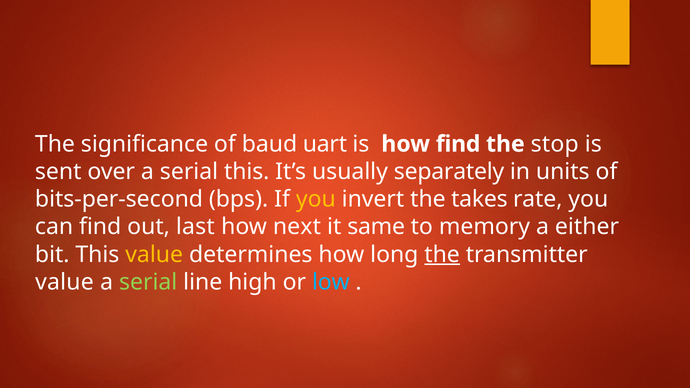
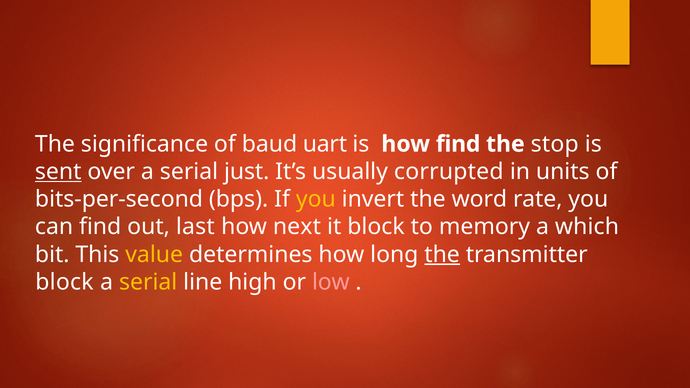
sent underline: none -> present (58, 172)
serial this: this -> just (247, 172)
separately: separately -> corrupted (449, 172)
takes: takes -> word (479, 199)
it same: same -> block (376, 227)
either: either -> which (587, 227)
value: value -> block (64, 282)
serial colour: light green -> yellow (148, 282)
low colour: light blue -> pink (331, 282)
